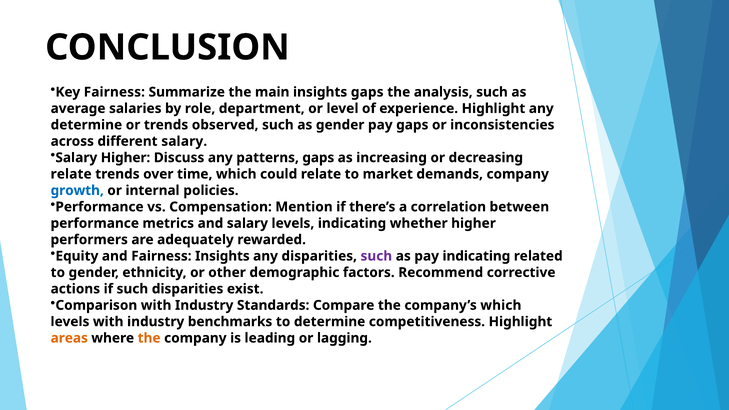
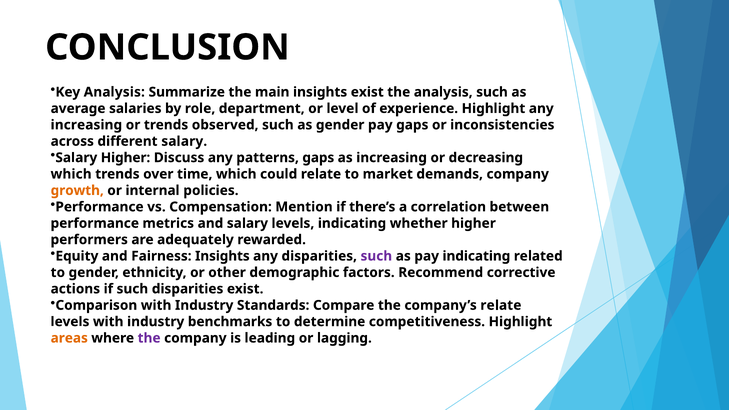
Key Fairness: Fairness -> Analysis (114, 92)
insights gaps: gaps -> exist (367, 92)
determine: determine -> increasing (86, 125)
relate: relate -> which (71, 174)
growth colour: blue -> orange (77, 190)
company’s which: which -> relate (501, 305)
the colour: orange -> purple (149, 338)
